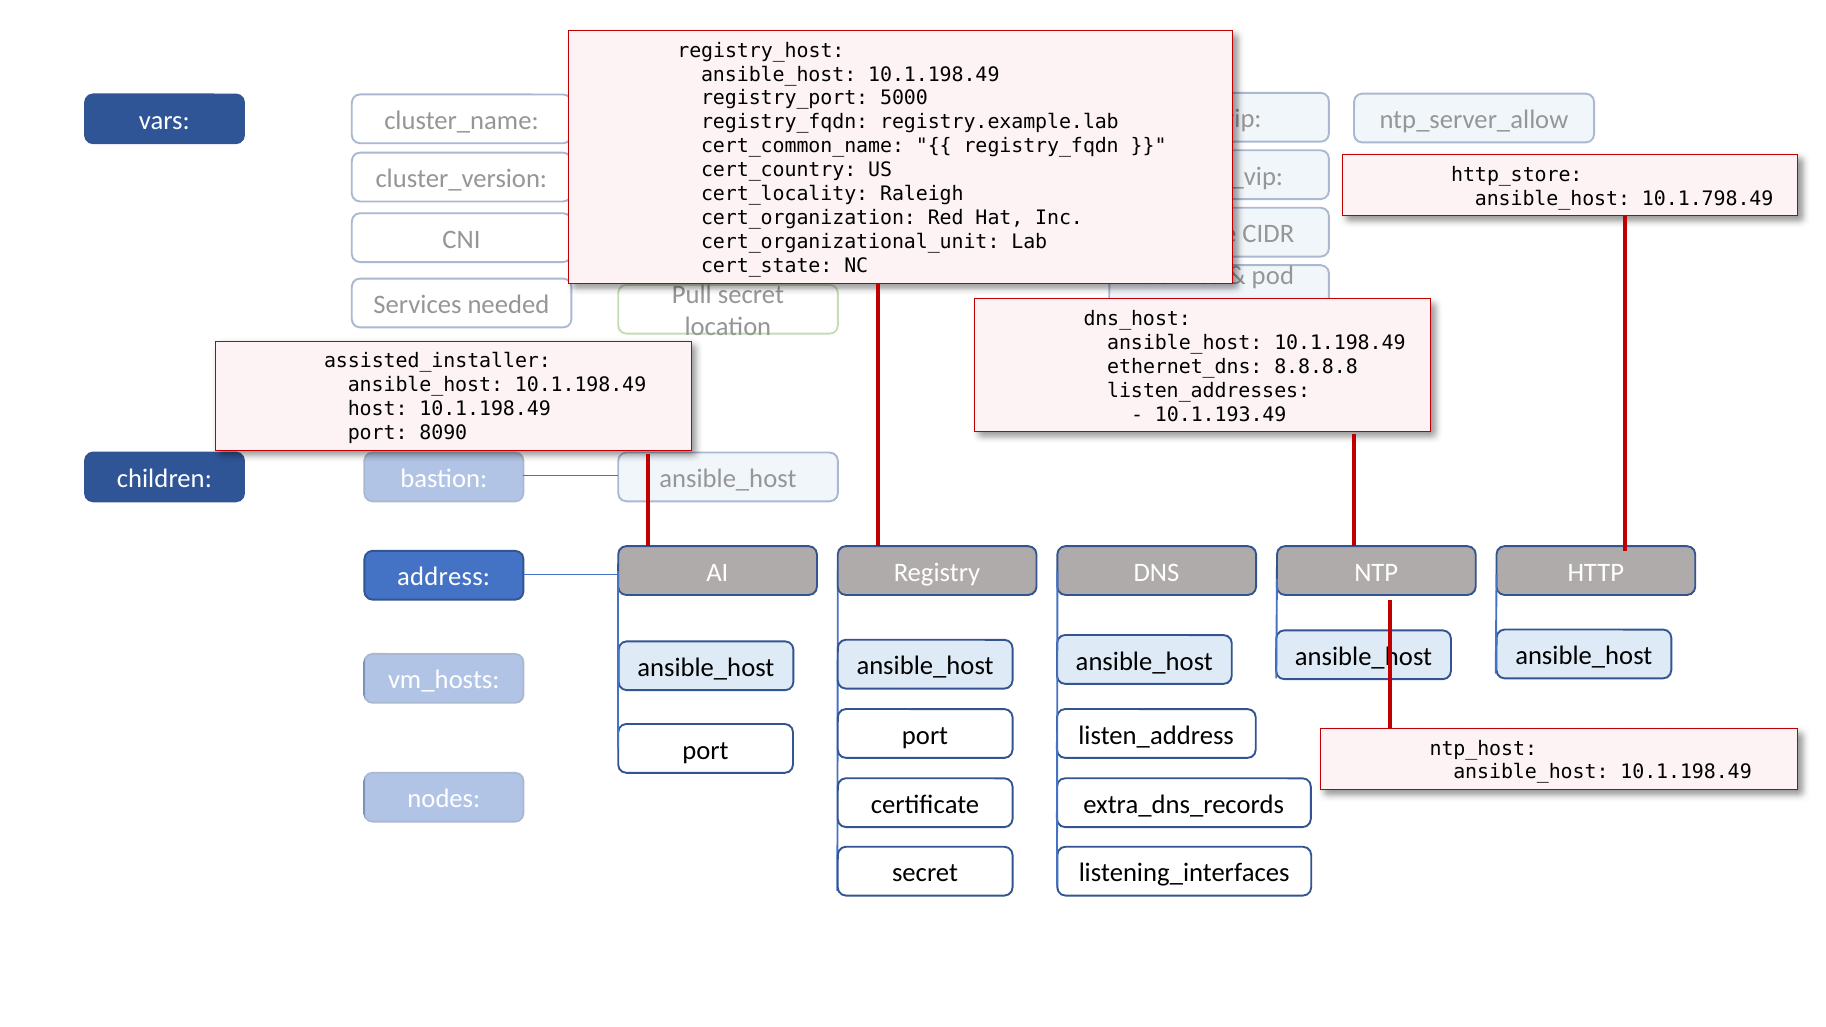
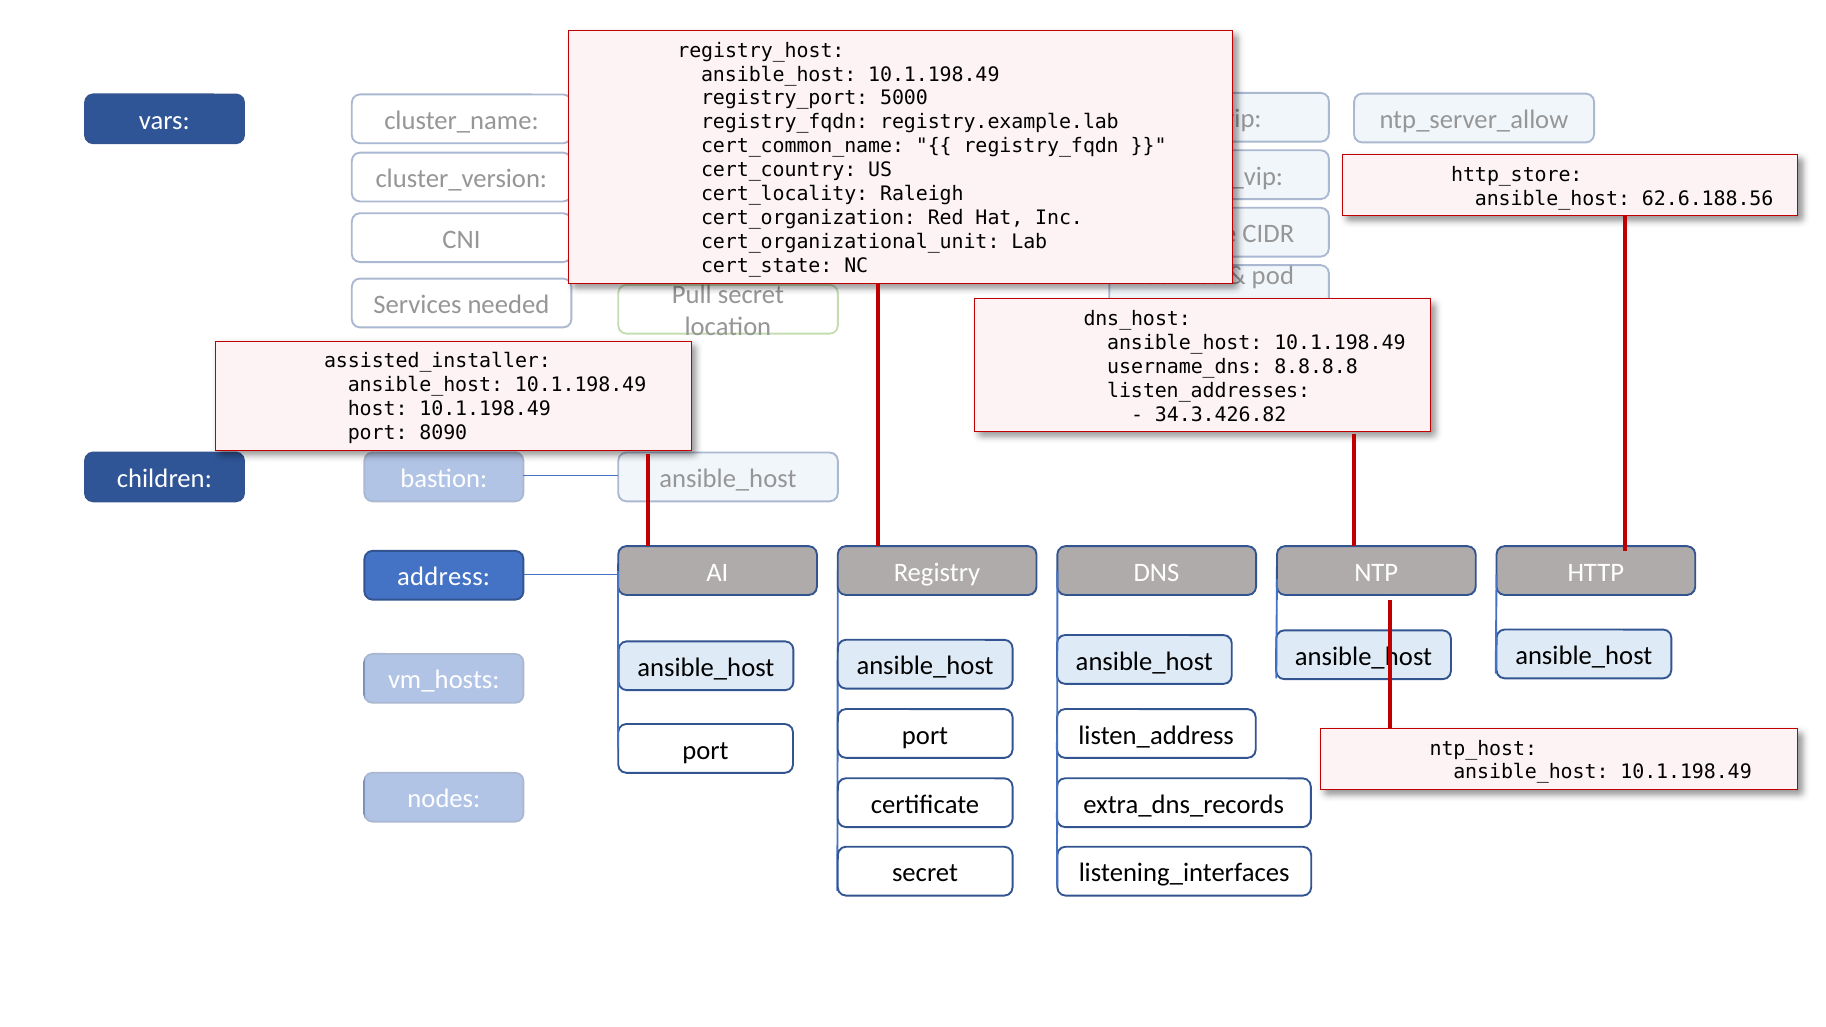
10.1.798.49: 10.1.798.49 -> 62.6.188.56 (1708, 199)
ethernet_dns: ethernet_dns -> username_dns (1185, 367)
10.1.193.49: 10.1.193.49 -> 34.3.426.82 (1221, 415)
